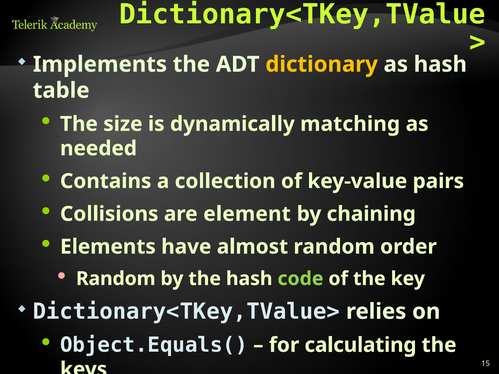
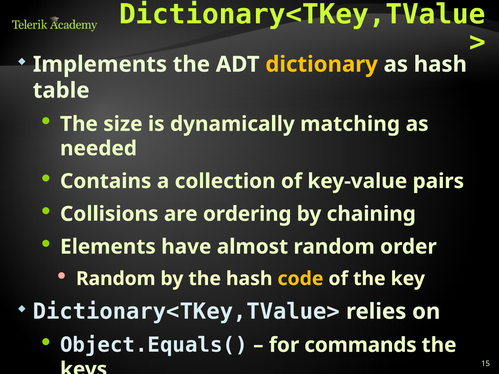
element: element -> ordering (247, 214)
code colour: light green -> yellow (300, 279)
calculating: calculating -> commands (360, 345)
